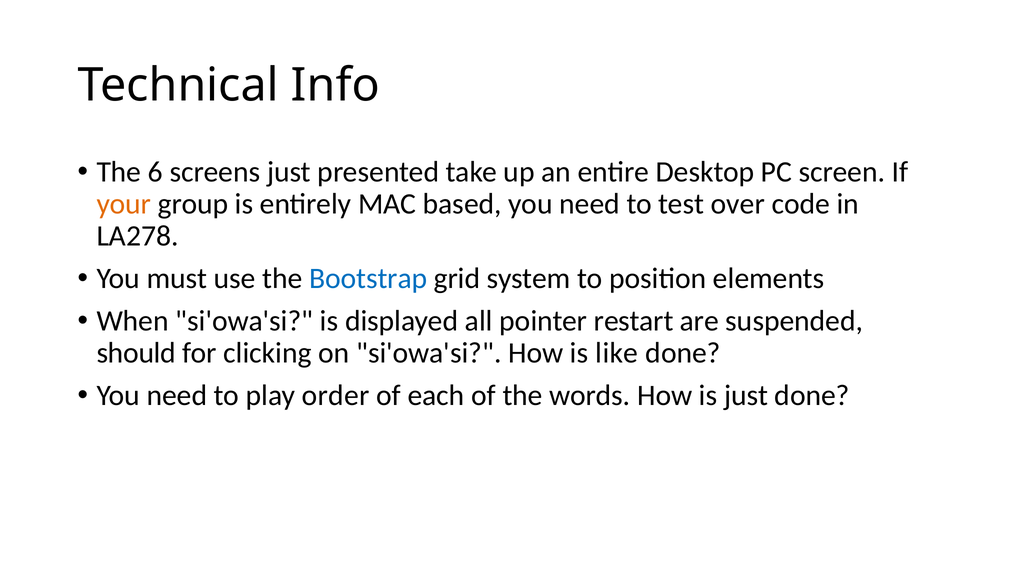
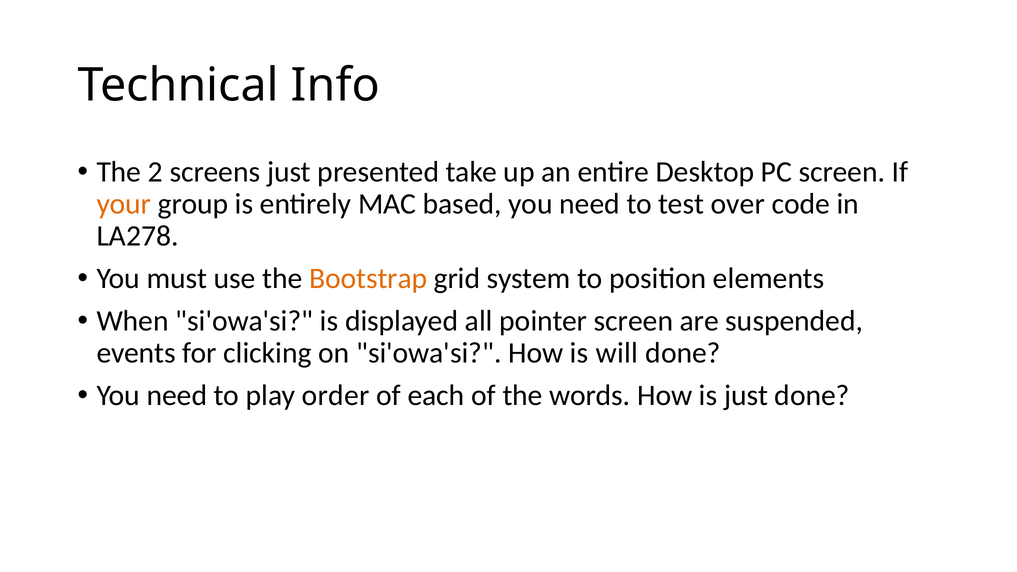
6: 6 -> 2 (155, 172)
Bootstrap colour: blue -> orange (368, 278)
pointer restart: restart -> screen (634, 321)
should: should -> events (136, 353)
like: like -> will (617, 353)
